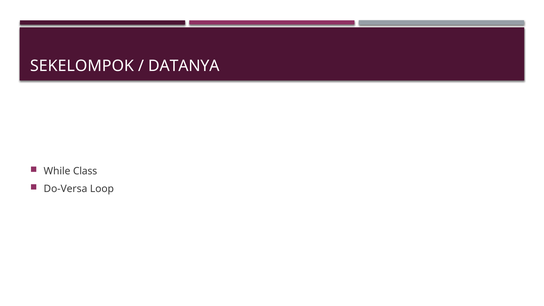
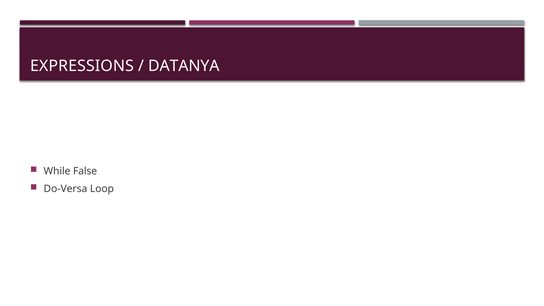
SEKELOMPOK: SEKELOMPOK -> EXPRESSIONS (82, 66)
Class: Class -> False (85, 171)
